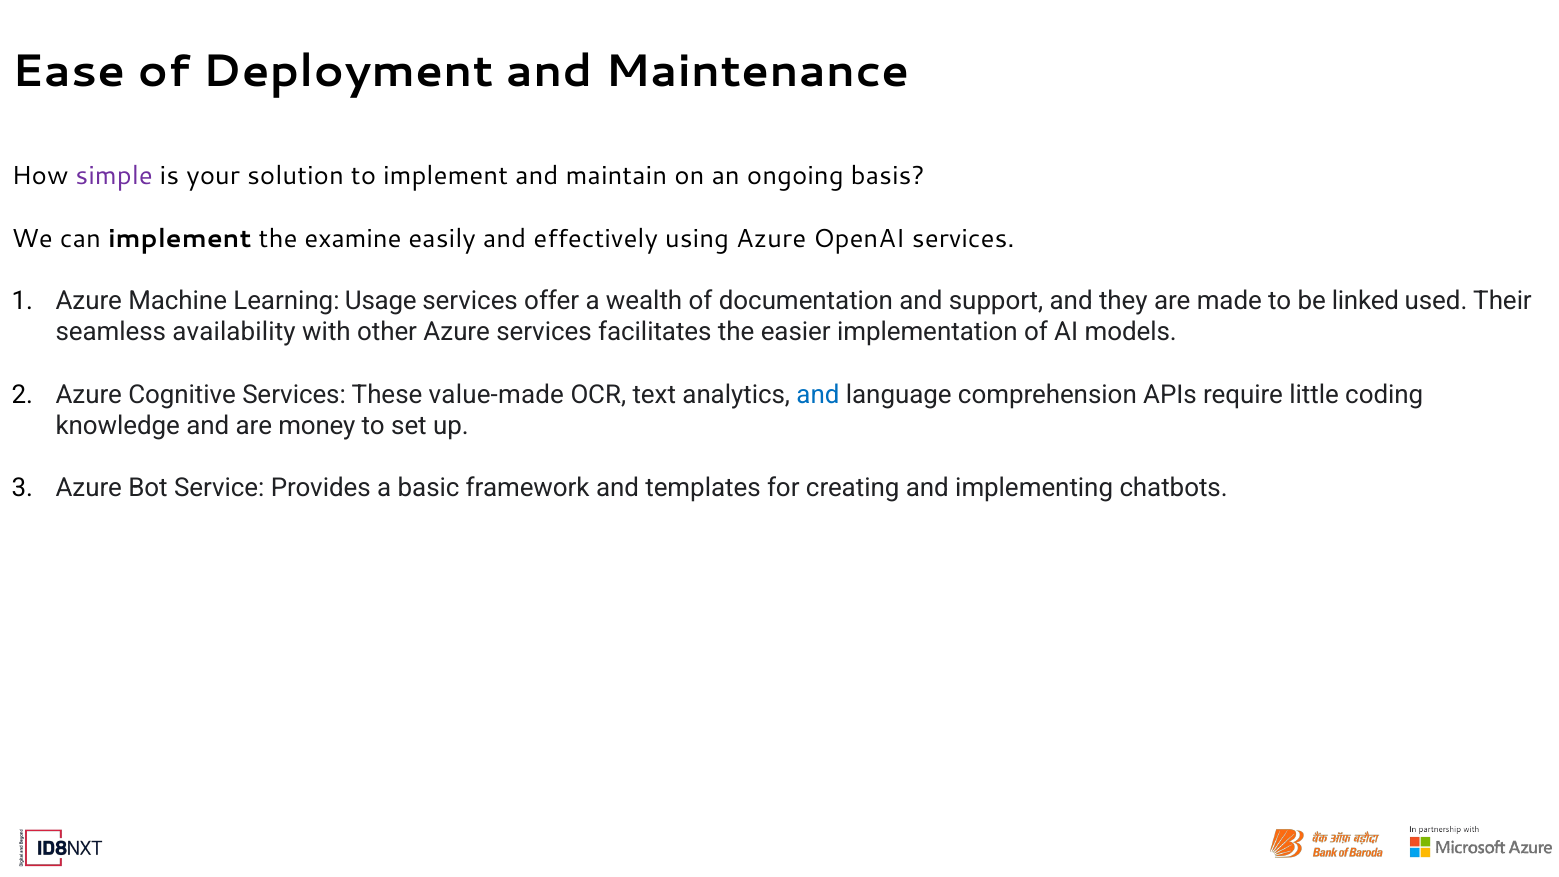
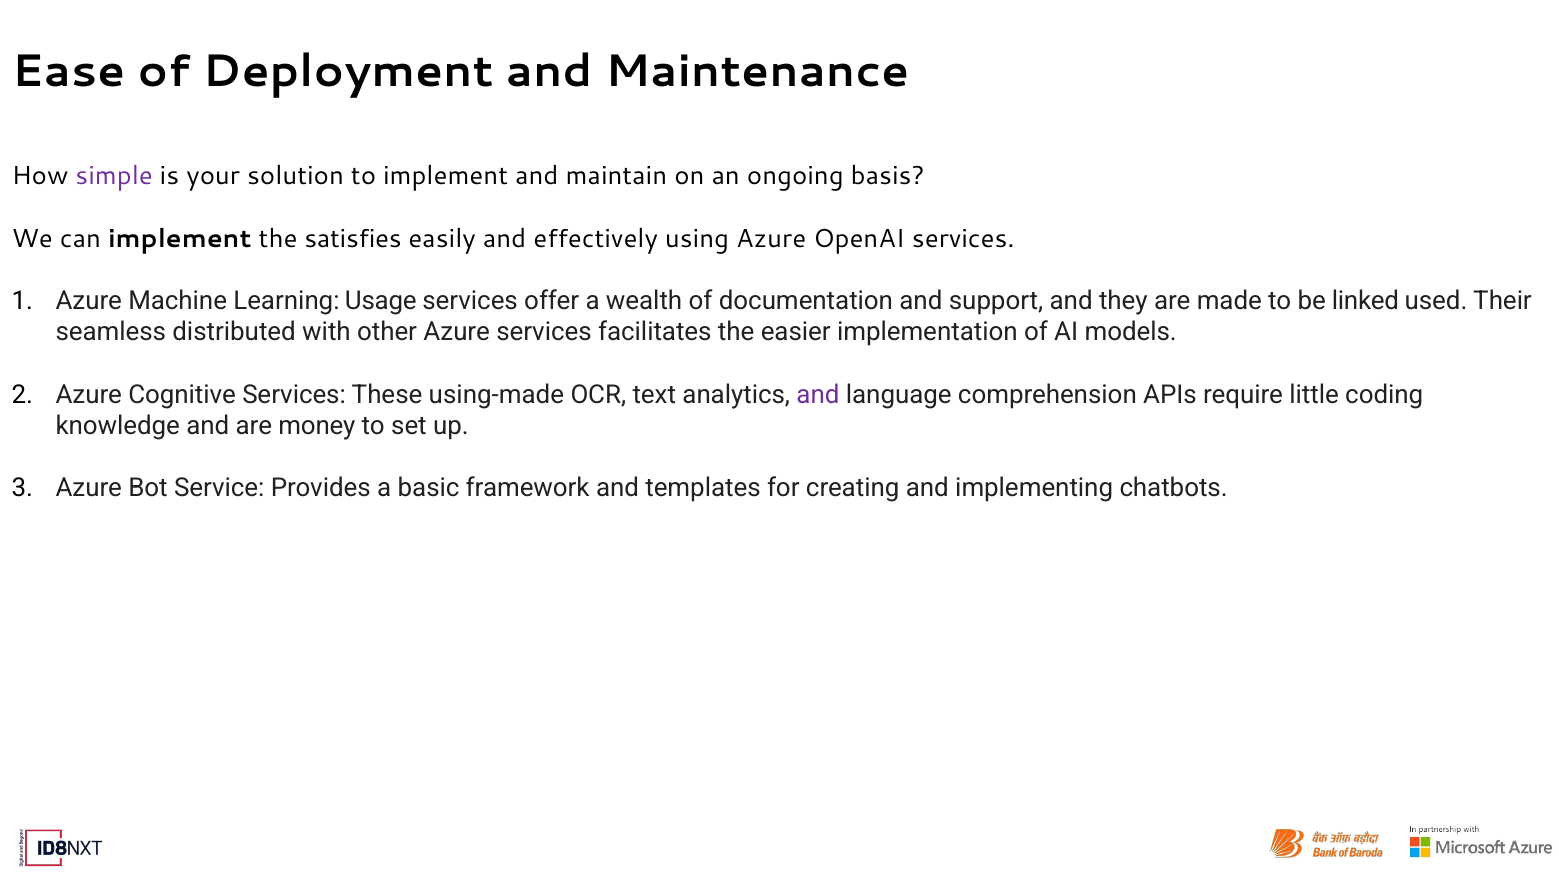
examine: examine -> satisfies (353, 239)
availability: availability -> distributed (234, 332)
value-made: value-made -> using-made (496, 394)
and colour: blue -> purple (818, 394)
